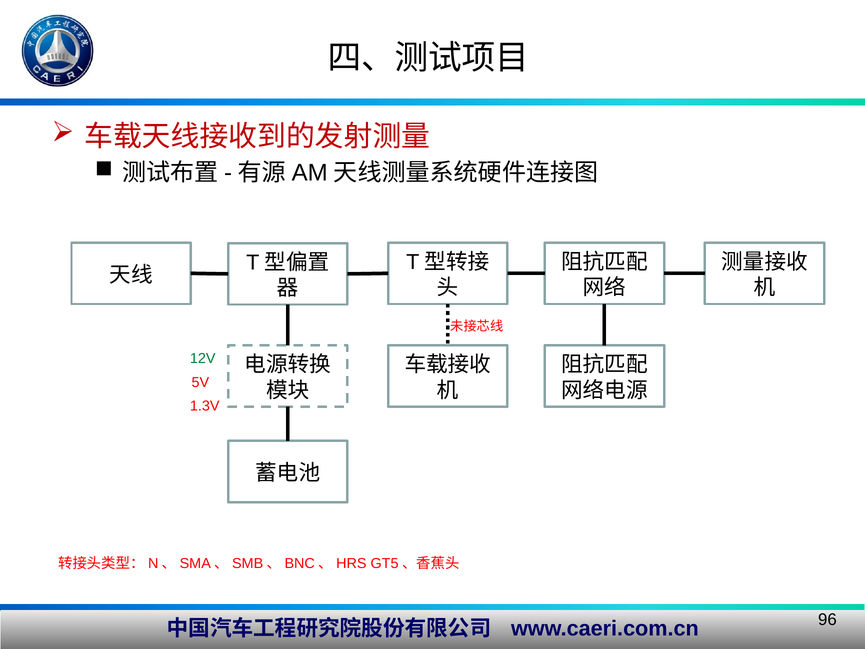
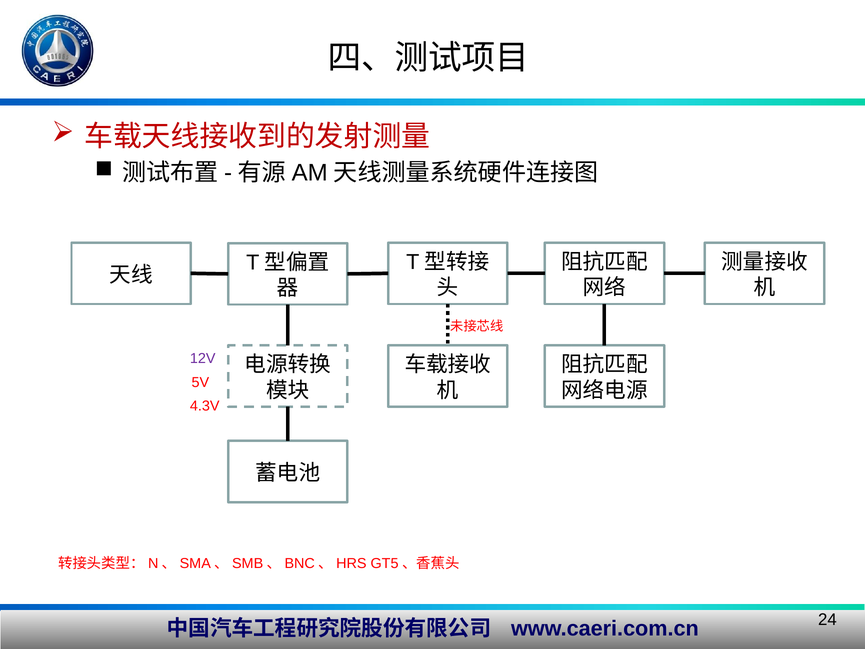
12V colour: green -> purple (203, 359)
1.3V: 1.3V -> 4.3V (205, 406)
96: 96 -> 24 (827, 619)
